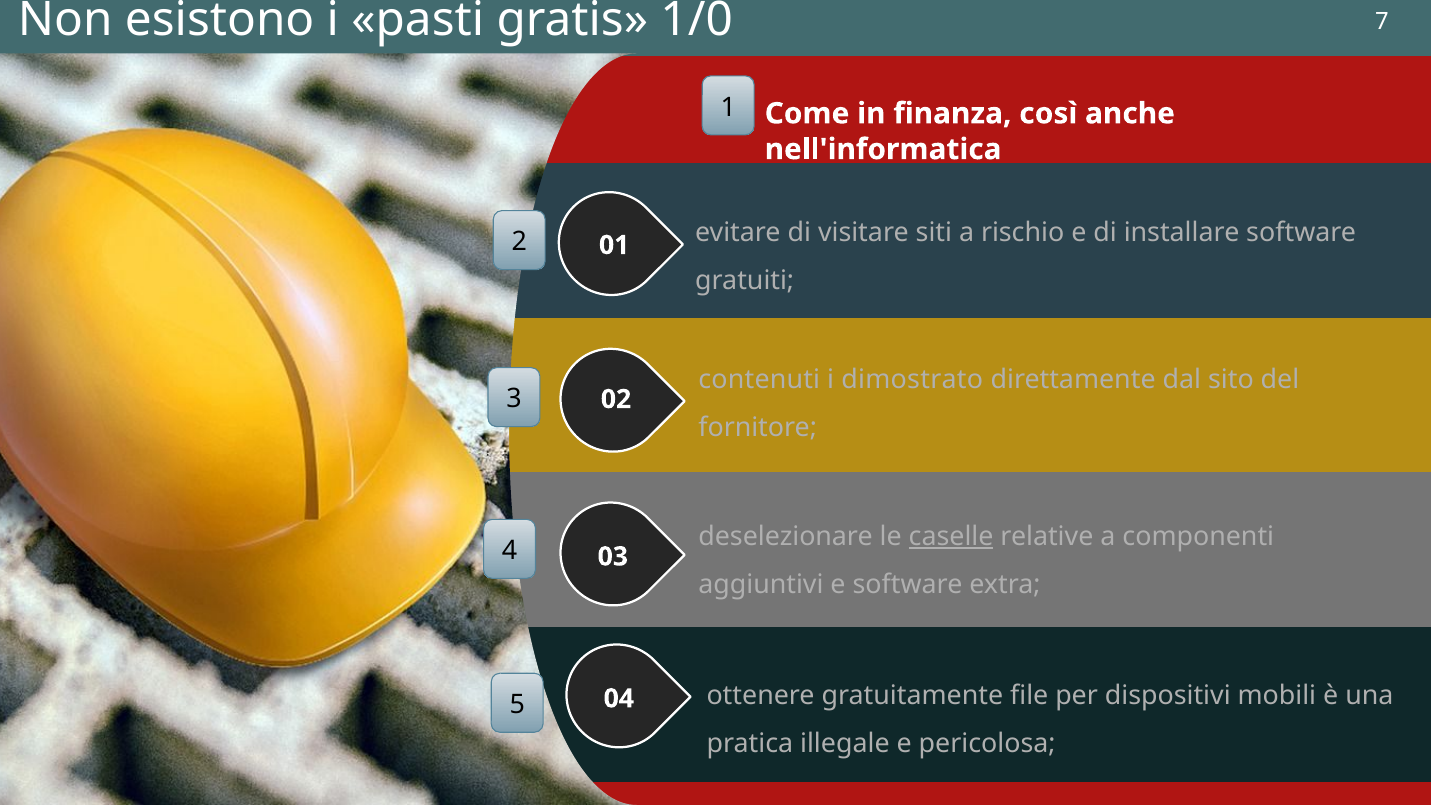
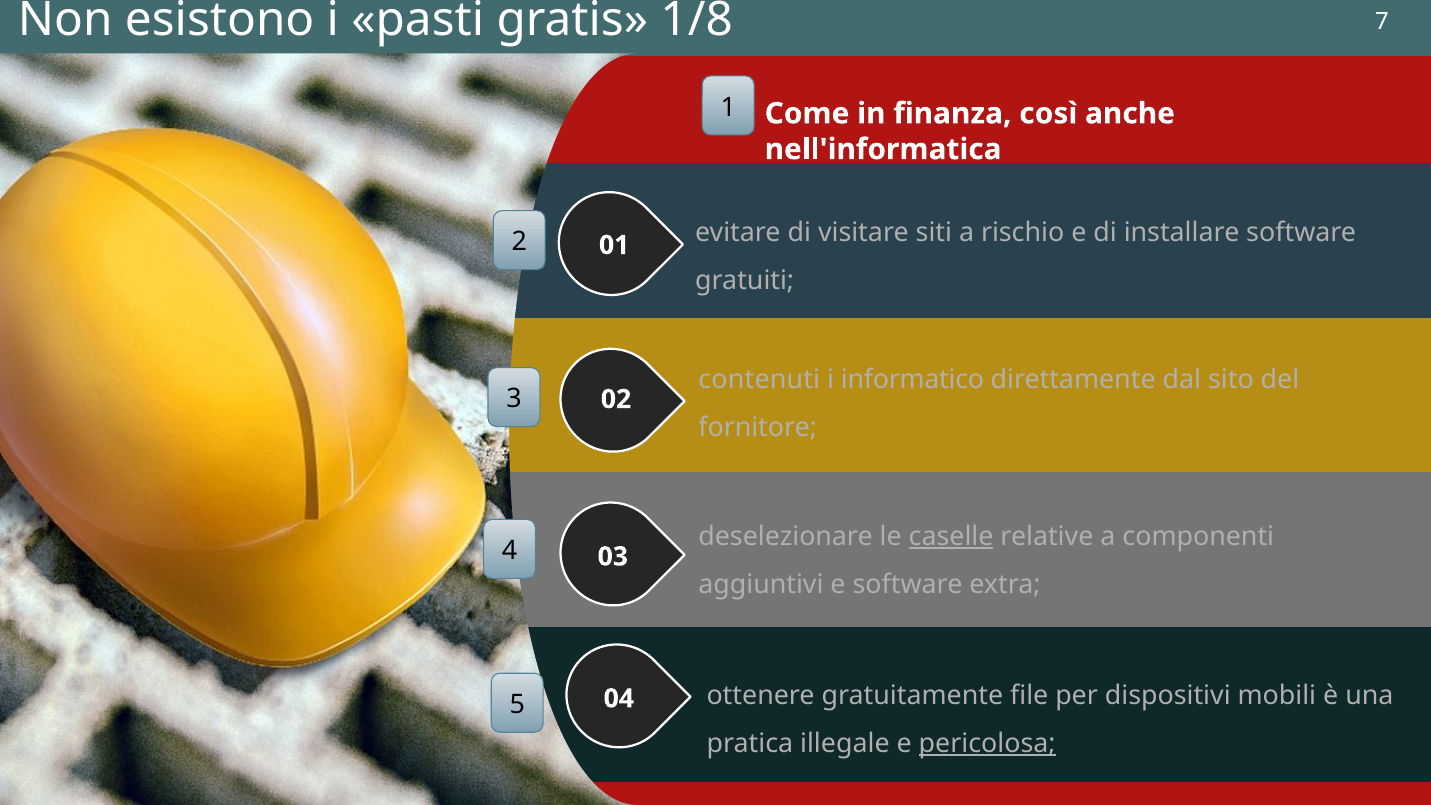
1/0: 1/0 -> 1/8 (697, 20)
dimostrato: dimostrato -> informatico (913, 380)
pericolosa underline: none -> present (987, 743)
